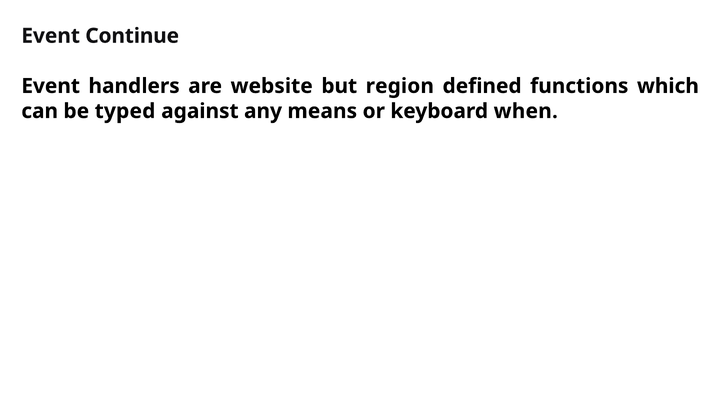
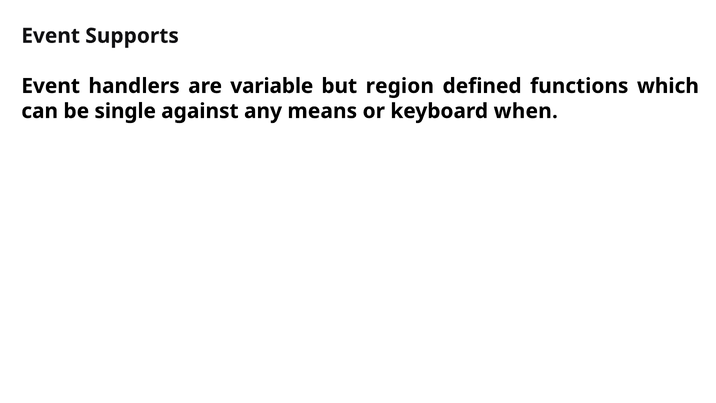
Continue: Continue -> Supports (132, 36)
website: website -> variable (272, 86)
typed: typed -> single (125, 111)
